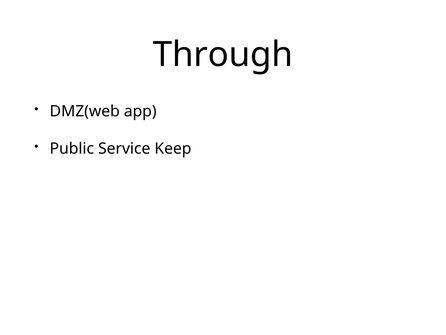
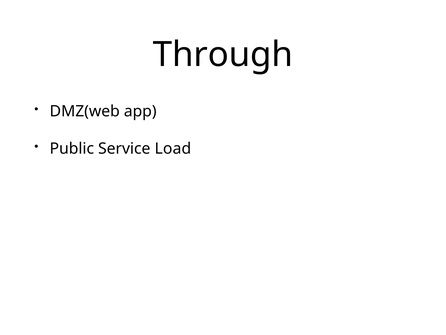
Keep: Keep -> Load (173, 148)
